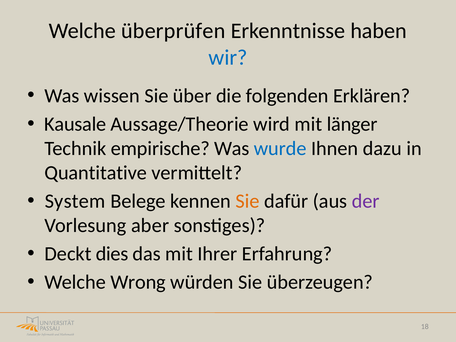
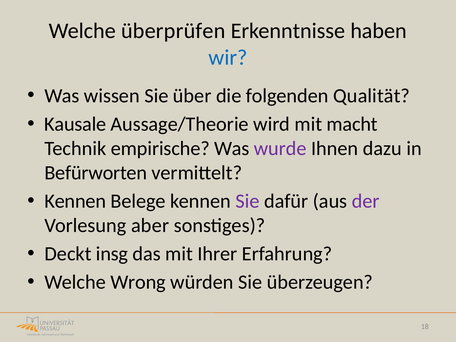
Erklären: Erklären -> Qualität (372, 96)
länger: länger -> macht (352, 124)
wurde colour: blue -> purple (280, 148)
Quantitative: Quantitative -> Befürworten (96, 173)
System: System -> Kennen (75, 201)
Sie colour: orange -> purple (248, 201)
dies: dies -> insg (112, 254)
